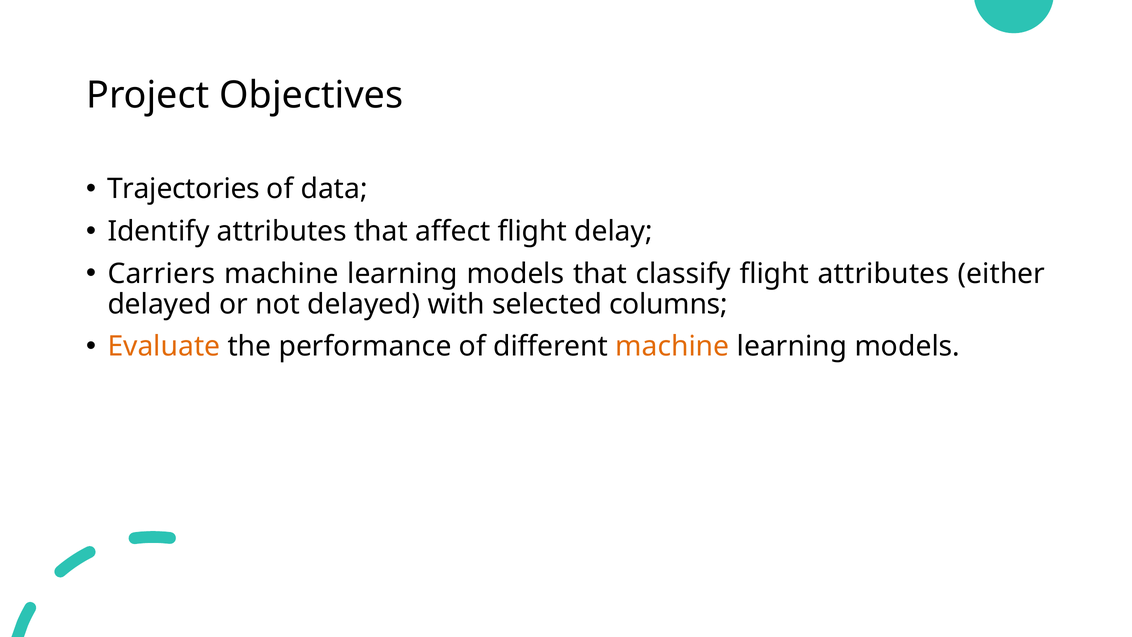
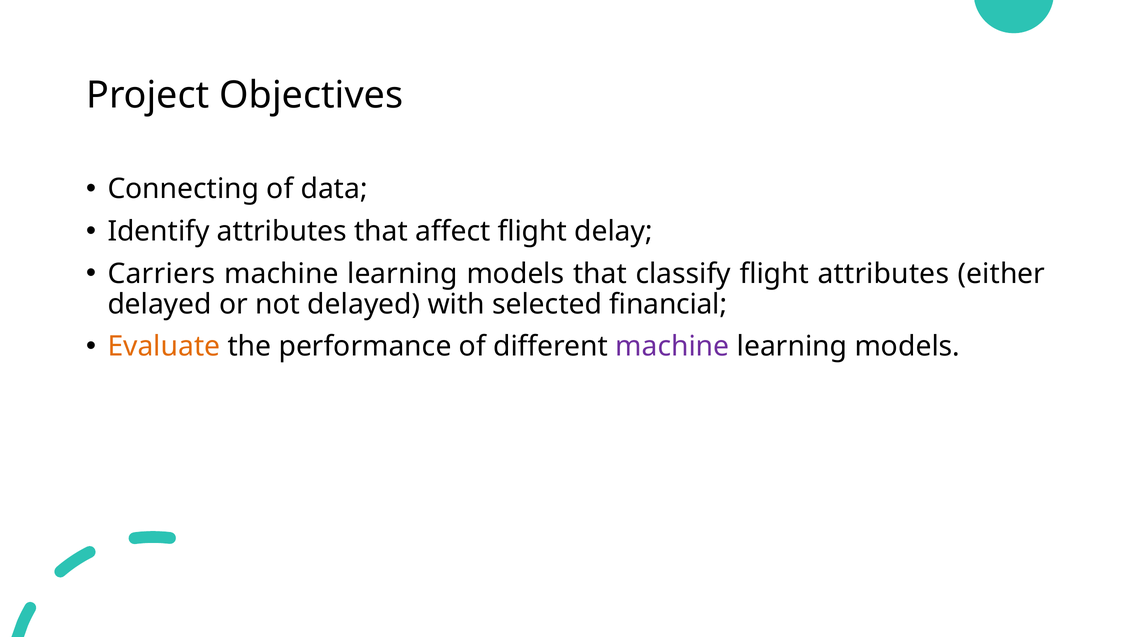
Trajectories: Trajectories -> Connecting (183, 189)
columns: columns -> financial (668, 304)
machine colour: orange -> purple (672, 346)
